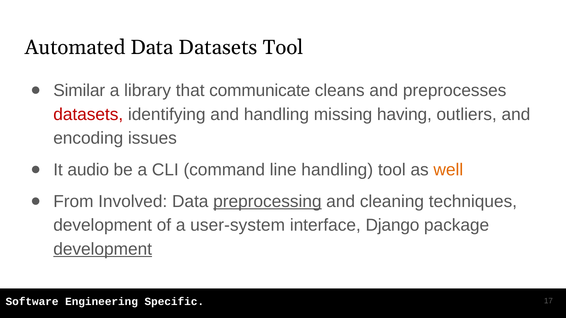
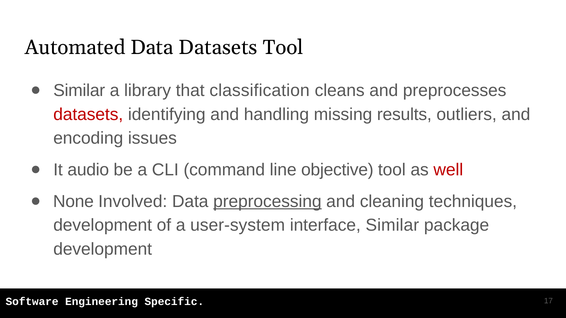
communicate: communicate -> classification (260, 91)
having: having -> results (404, 114)
line handling: handling -> objective (337, 170)
well colour: orange -> red (448, 170)
From: From -> None (73, 202)
interface Django: Django -> Similar (392, 225)
development underline: present -> none (103, 249)
